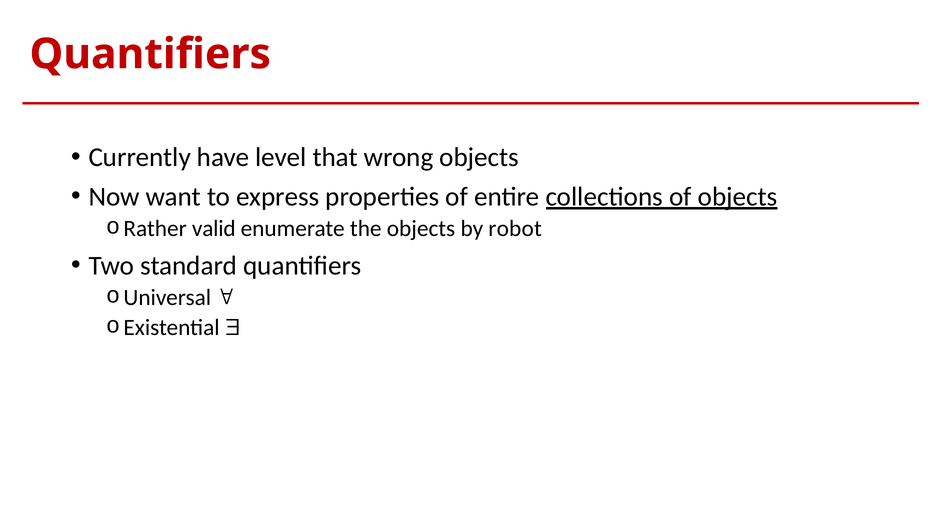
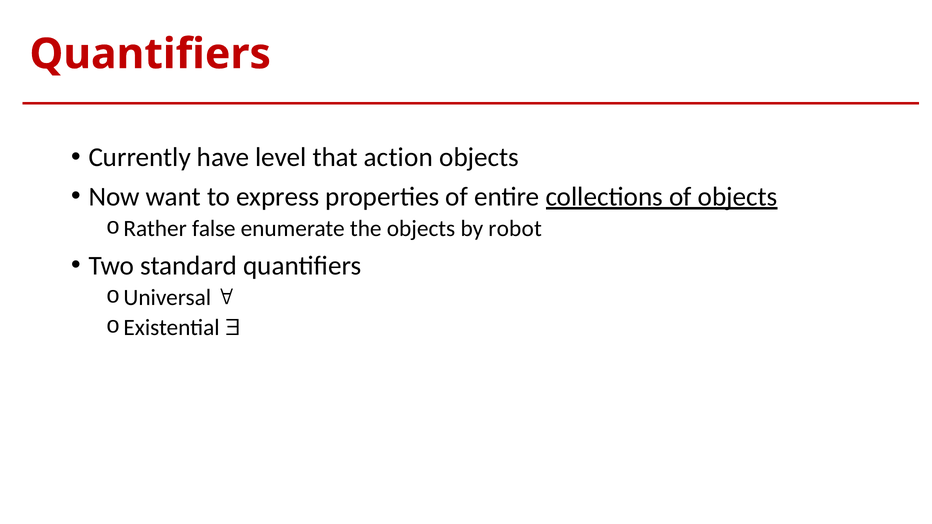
wrong: wrong -> action (398, 158)
valid: valid -> false (214, 229)
